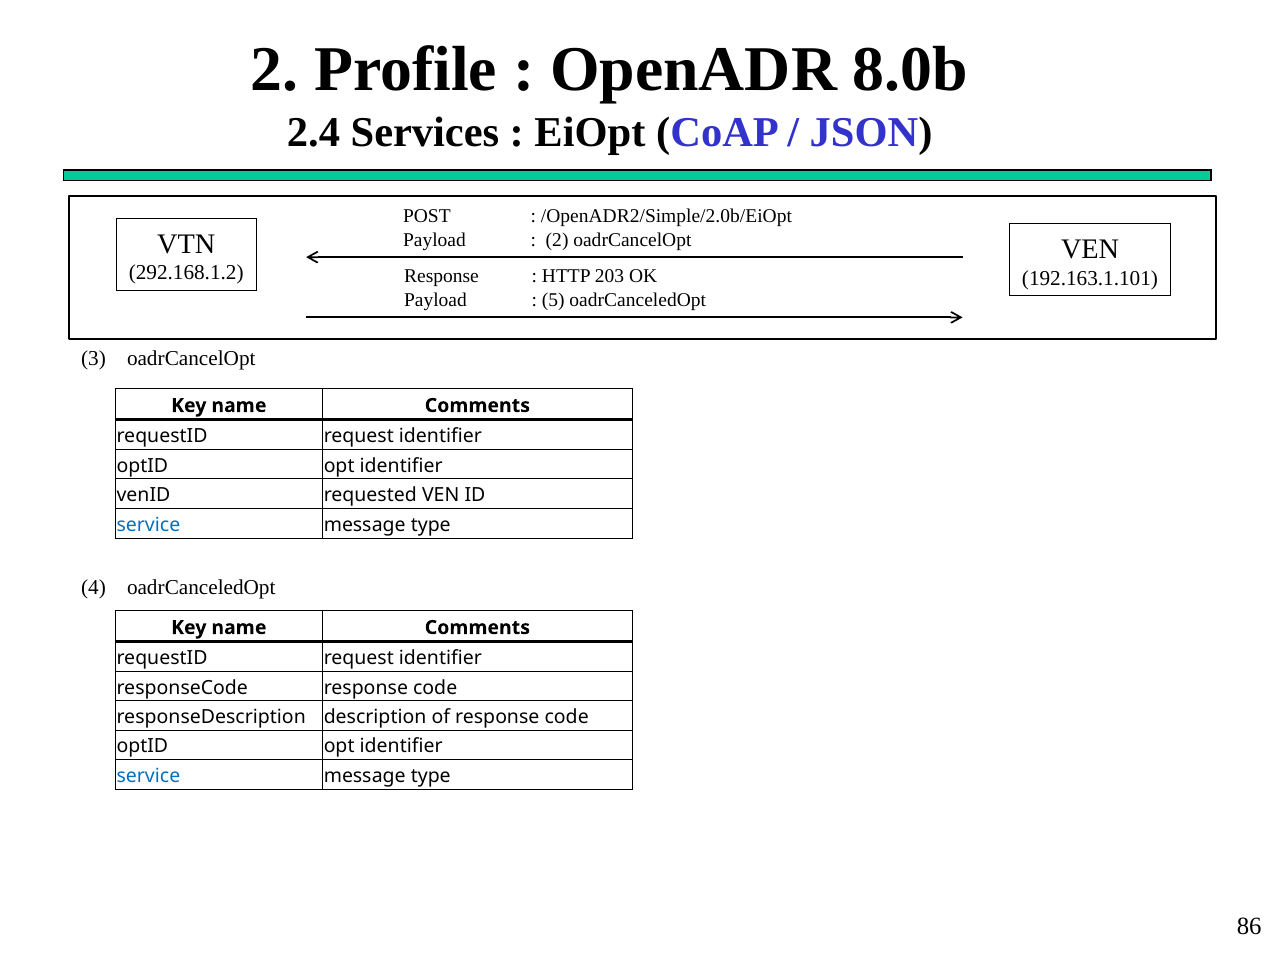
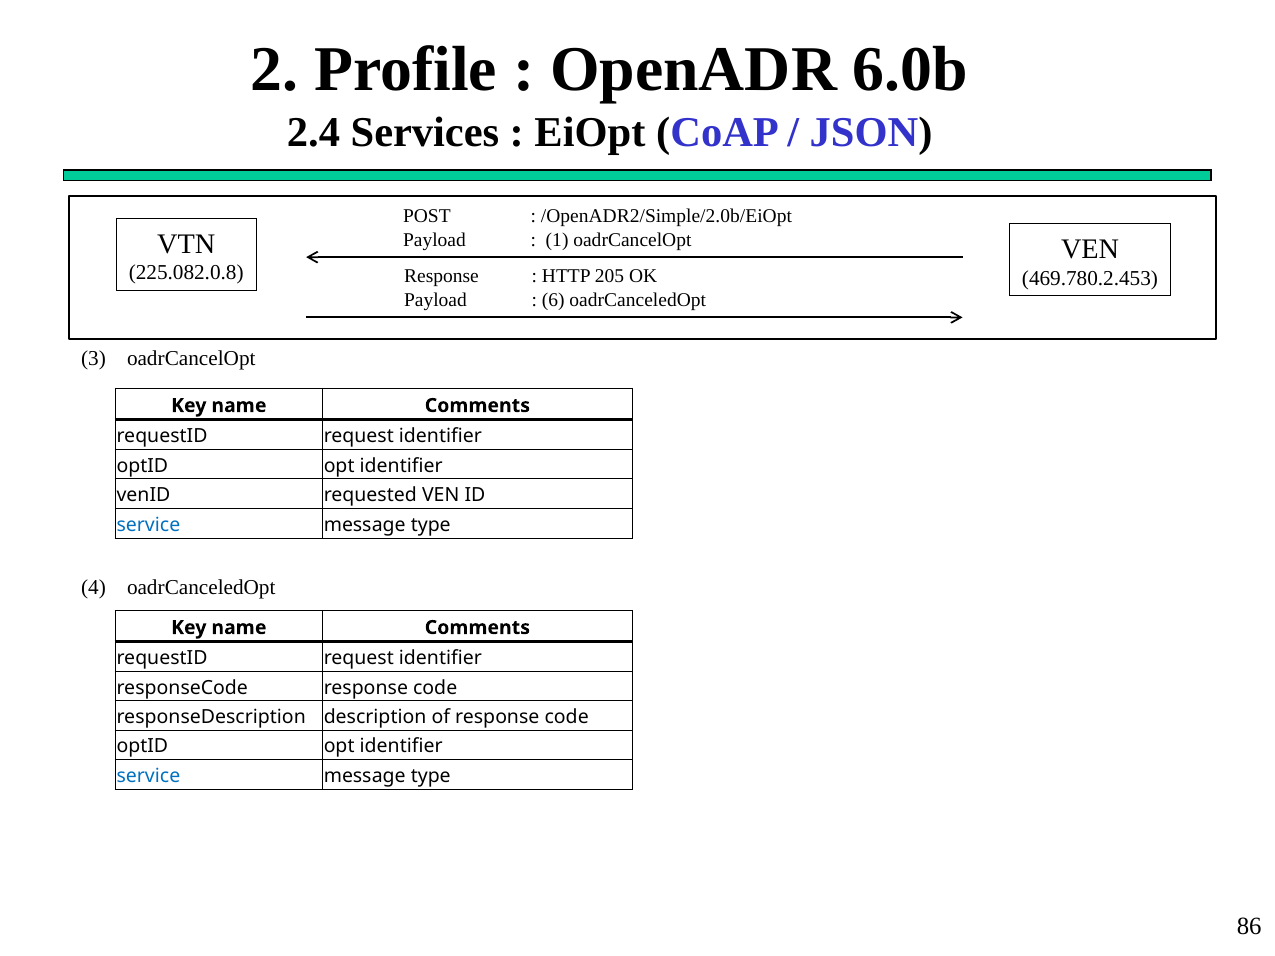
8.0b: 8.0b -> 6.0b (910, 70)
2: 2 -> 1 (557, 240)
292.168.1.2: 292.168.1.2 -> 225.082.0.8 (186, 273)
203: 203 -> 205 (610, 277)
192.163.1.101: 192.163.1.101 -> 469.780.2.453 (1090, 278)
5: 5 -> 6 (553, 300)
